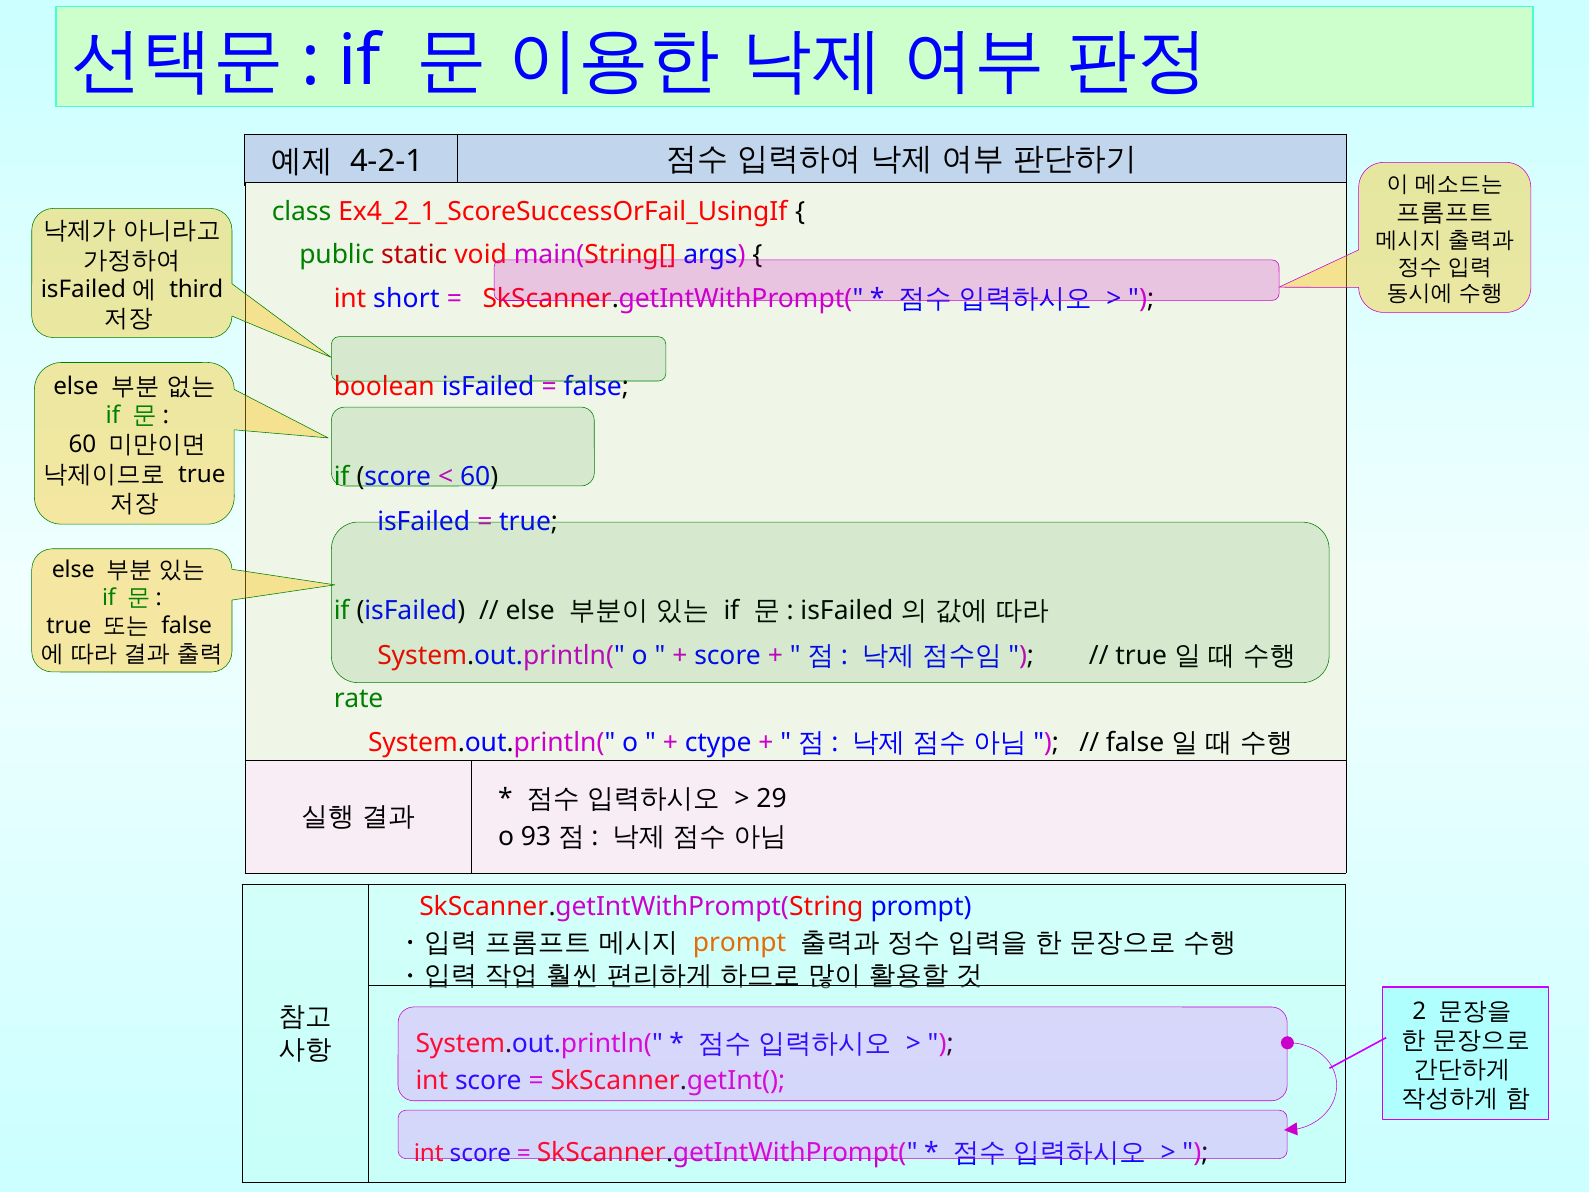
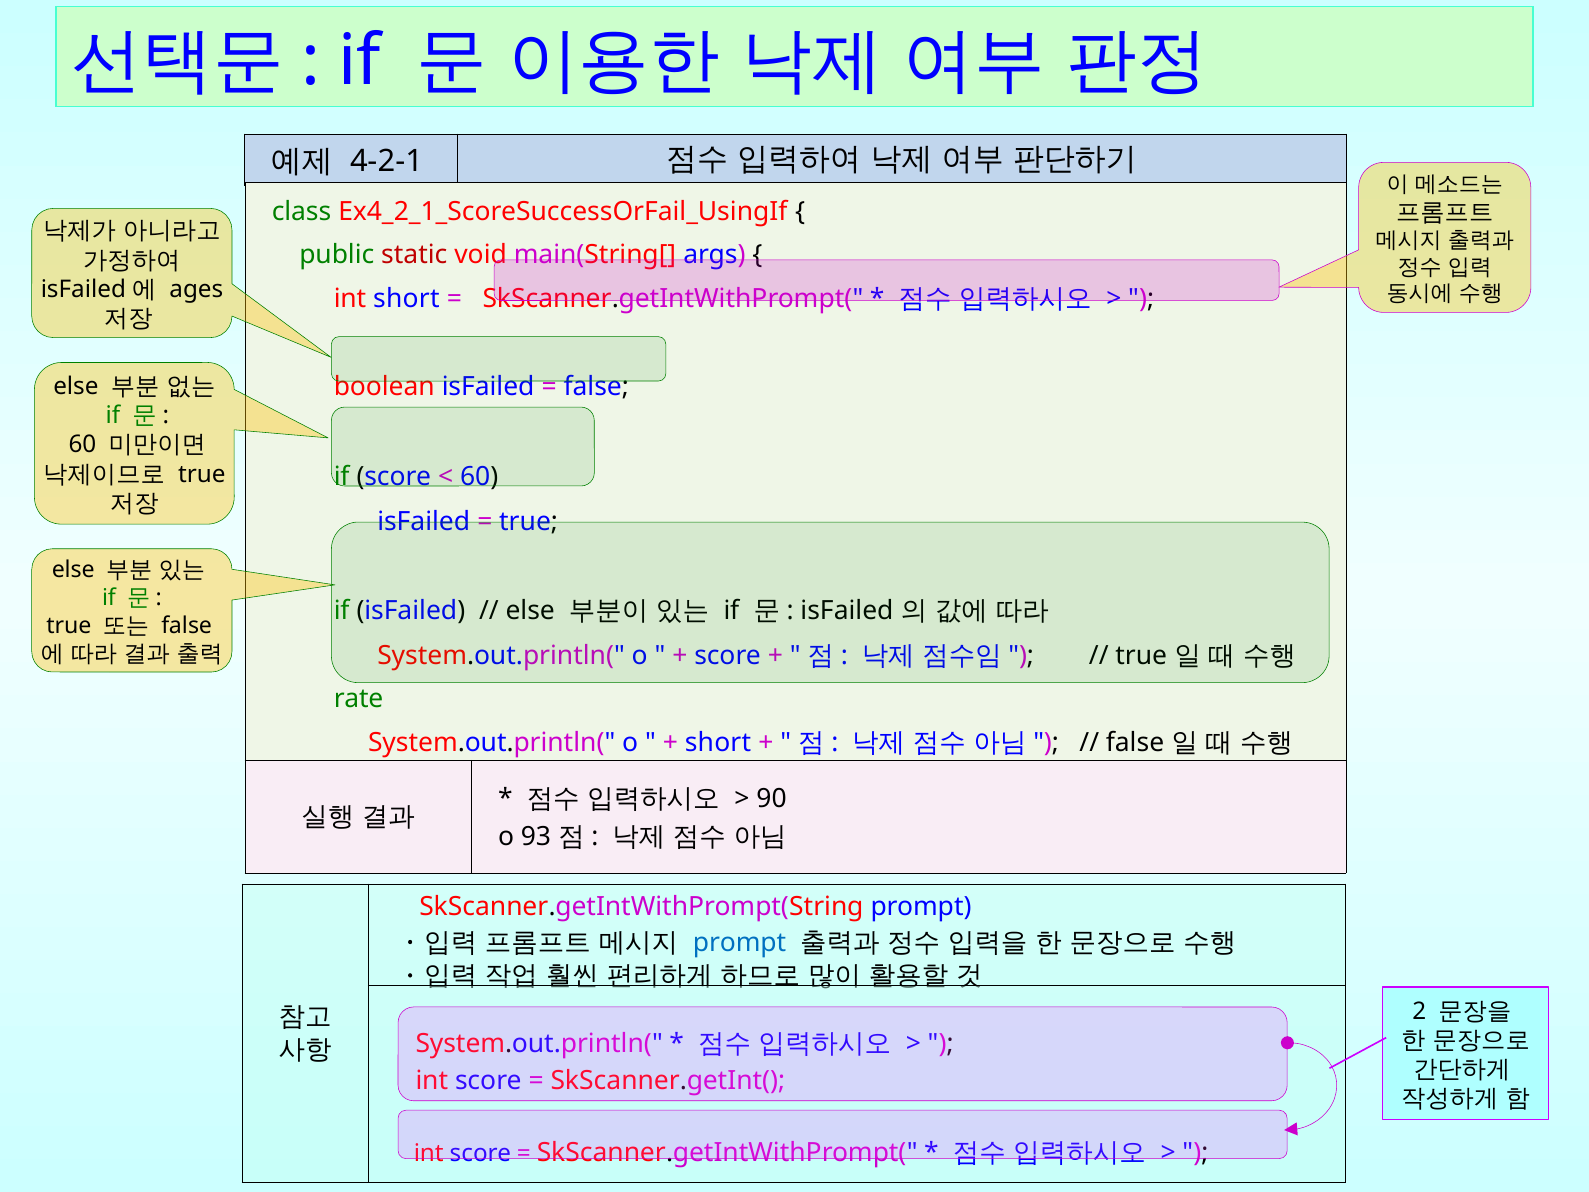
third: third -> ages (196, 289)
ctype: ctype -> short (718, 742)
29: 29 -> 90 (772, 799)
prompt colour: orange -> blue (740, 942)
